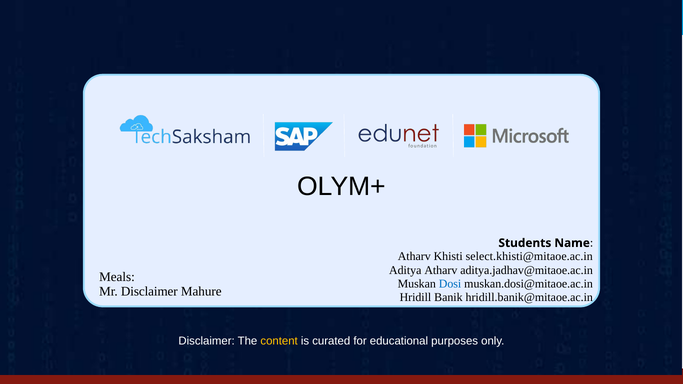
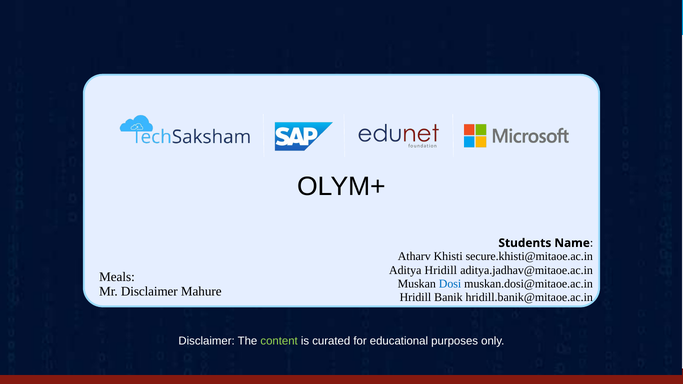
select.khisti@mitaoe.ac.in: select.khisti@mitaoe.ac.in -> secure.khisti@mitaoe.ac.in (529, 257)
Aditya Atharv: Atharv -> Hridill (441, 270)
content colour: yellow -> light green (279, 341)
